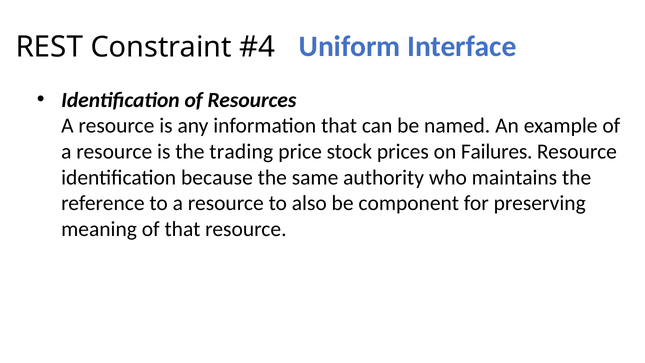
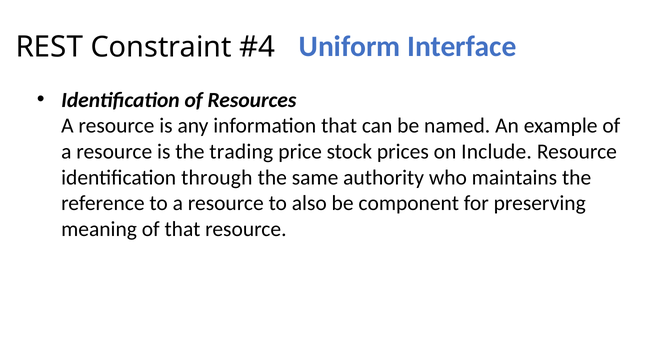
Failures: Failures -> Include (497, 152)
because: because -> through (217, 177)
